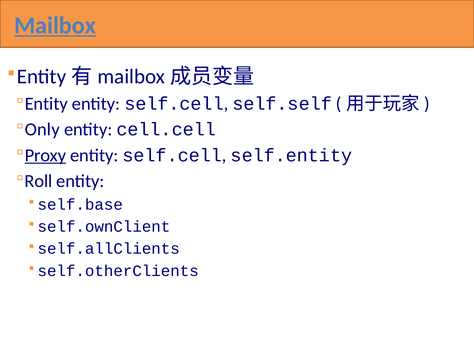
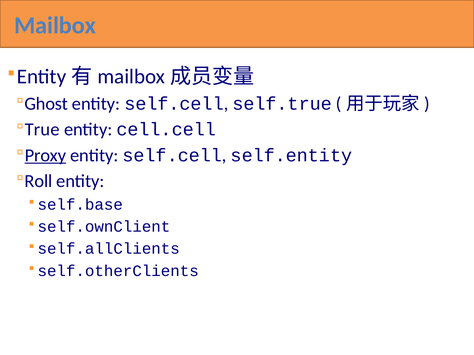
Mailbox underline: present -> none (55, 26)
Entity: Entity -> Ghost (46, 104)
self.self: self.self -> self.true (282, 104)
Only: Only -> True (42, 130)
